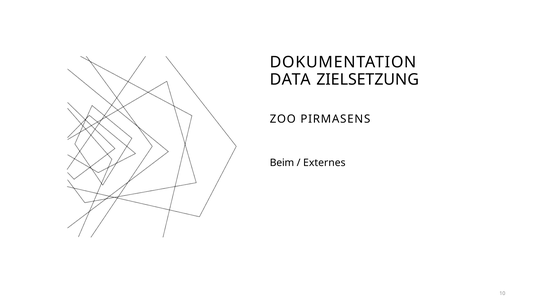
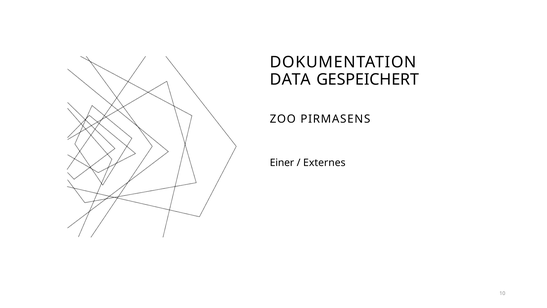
ZIELSETZUNG: ZIELSETZUNG -> GESPEICHERT (368, 79)
Beim: Beim -> Einer (282, 163)
